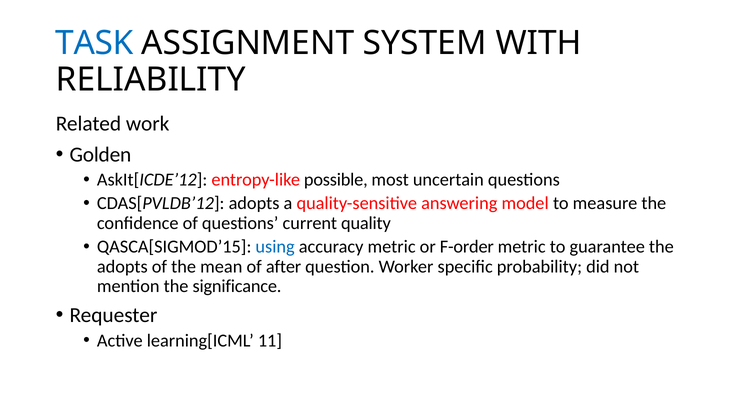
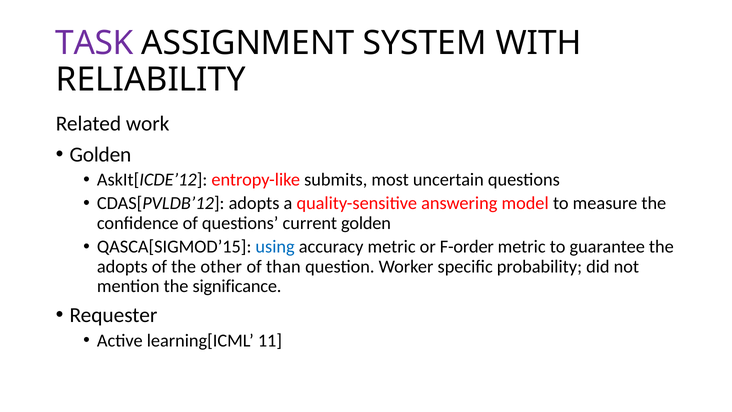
TASK colour: blue -> purple (94, 43)
possible: possible -> submits (336, 180)
current quality: quality -> golden (366, 223)
mean: mean -> other (221, 266)
after: after -> than (283, 266)
